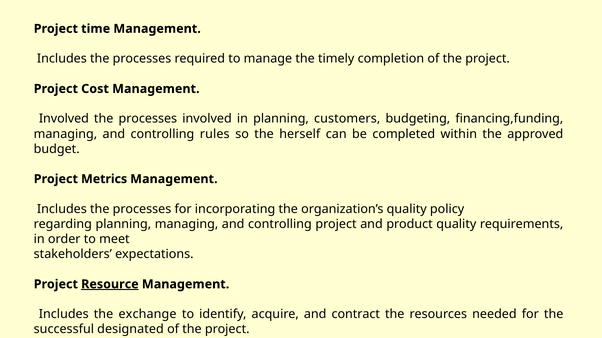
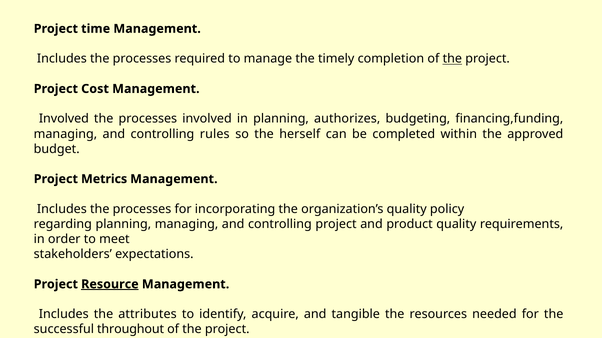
the underline: none -> present (452, 59)
customers: customers -> authorizes (347, 119)
exchange: exchange -> attributes (148, 315)
contract: contract -> tangible (356, 315)
designated: designated -> throughout (131, 330)
